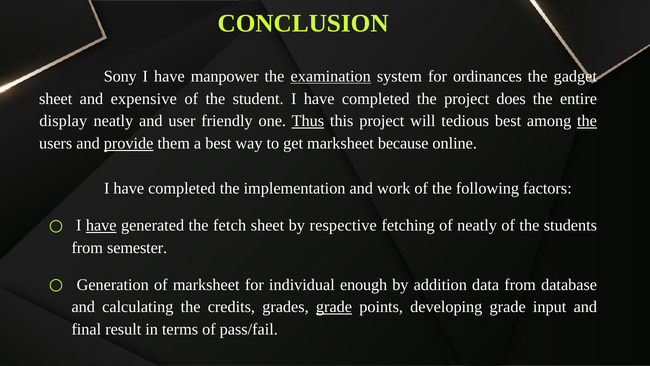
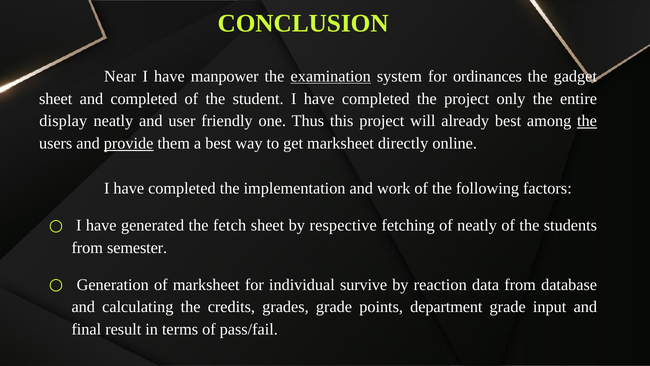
Sony: Sony -> Near (120, 76)
and expensive: expensive -> completed (144, 99)
does: does -> only (511, 99)
Thus underline: present -> none (308, 121)
tedious: tedious -> already (465, 121)
because: because -> directly (403, 143)
have underline: present -> none (101, 225)
enough: enough -> survive (364, 284)
addition: addition -> reaction (440, 284)
grade underline: present -> none (334, 307)
developing: developing -> department (446, 307)
